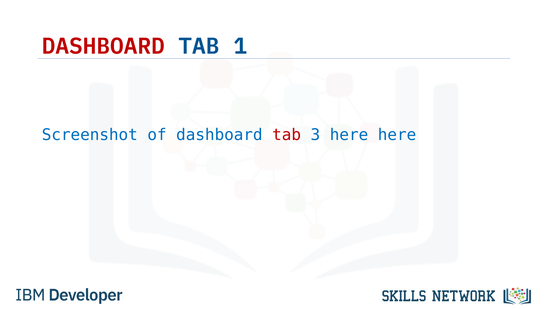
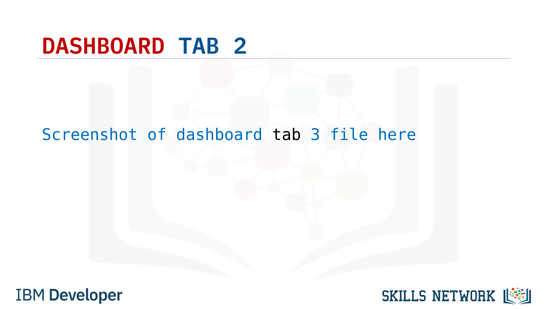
1: 1 -> 2 (240, 46)
tab colour: red -> black (287, 134)
3 here: here -> file (349, 134)
